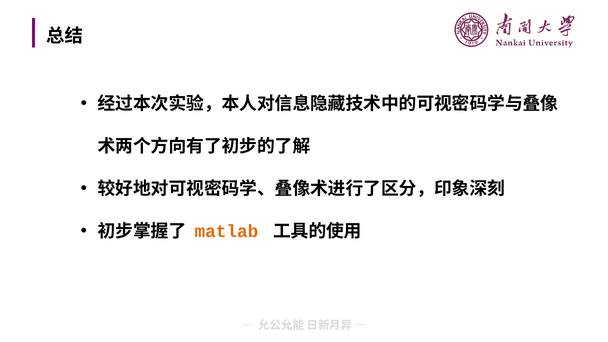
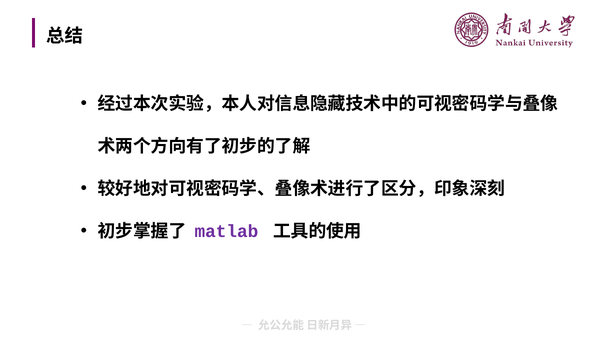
matlab colour: orange -> purple (226, 232)
